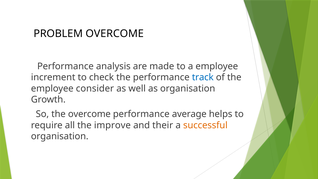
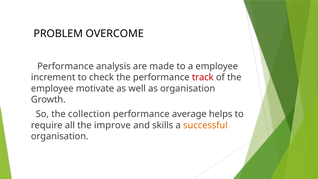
track colour: blue -> red (203, 77)
consider: consider -> motivate (95, 88)
the overcome: overcome -> collection (89, 114)
their: their -> skills (163, 125)
